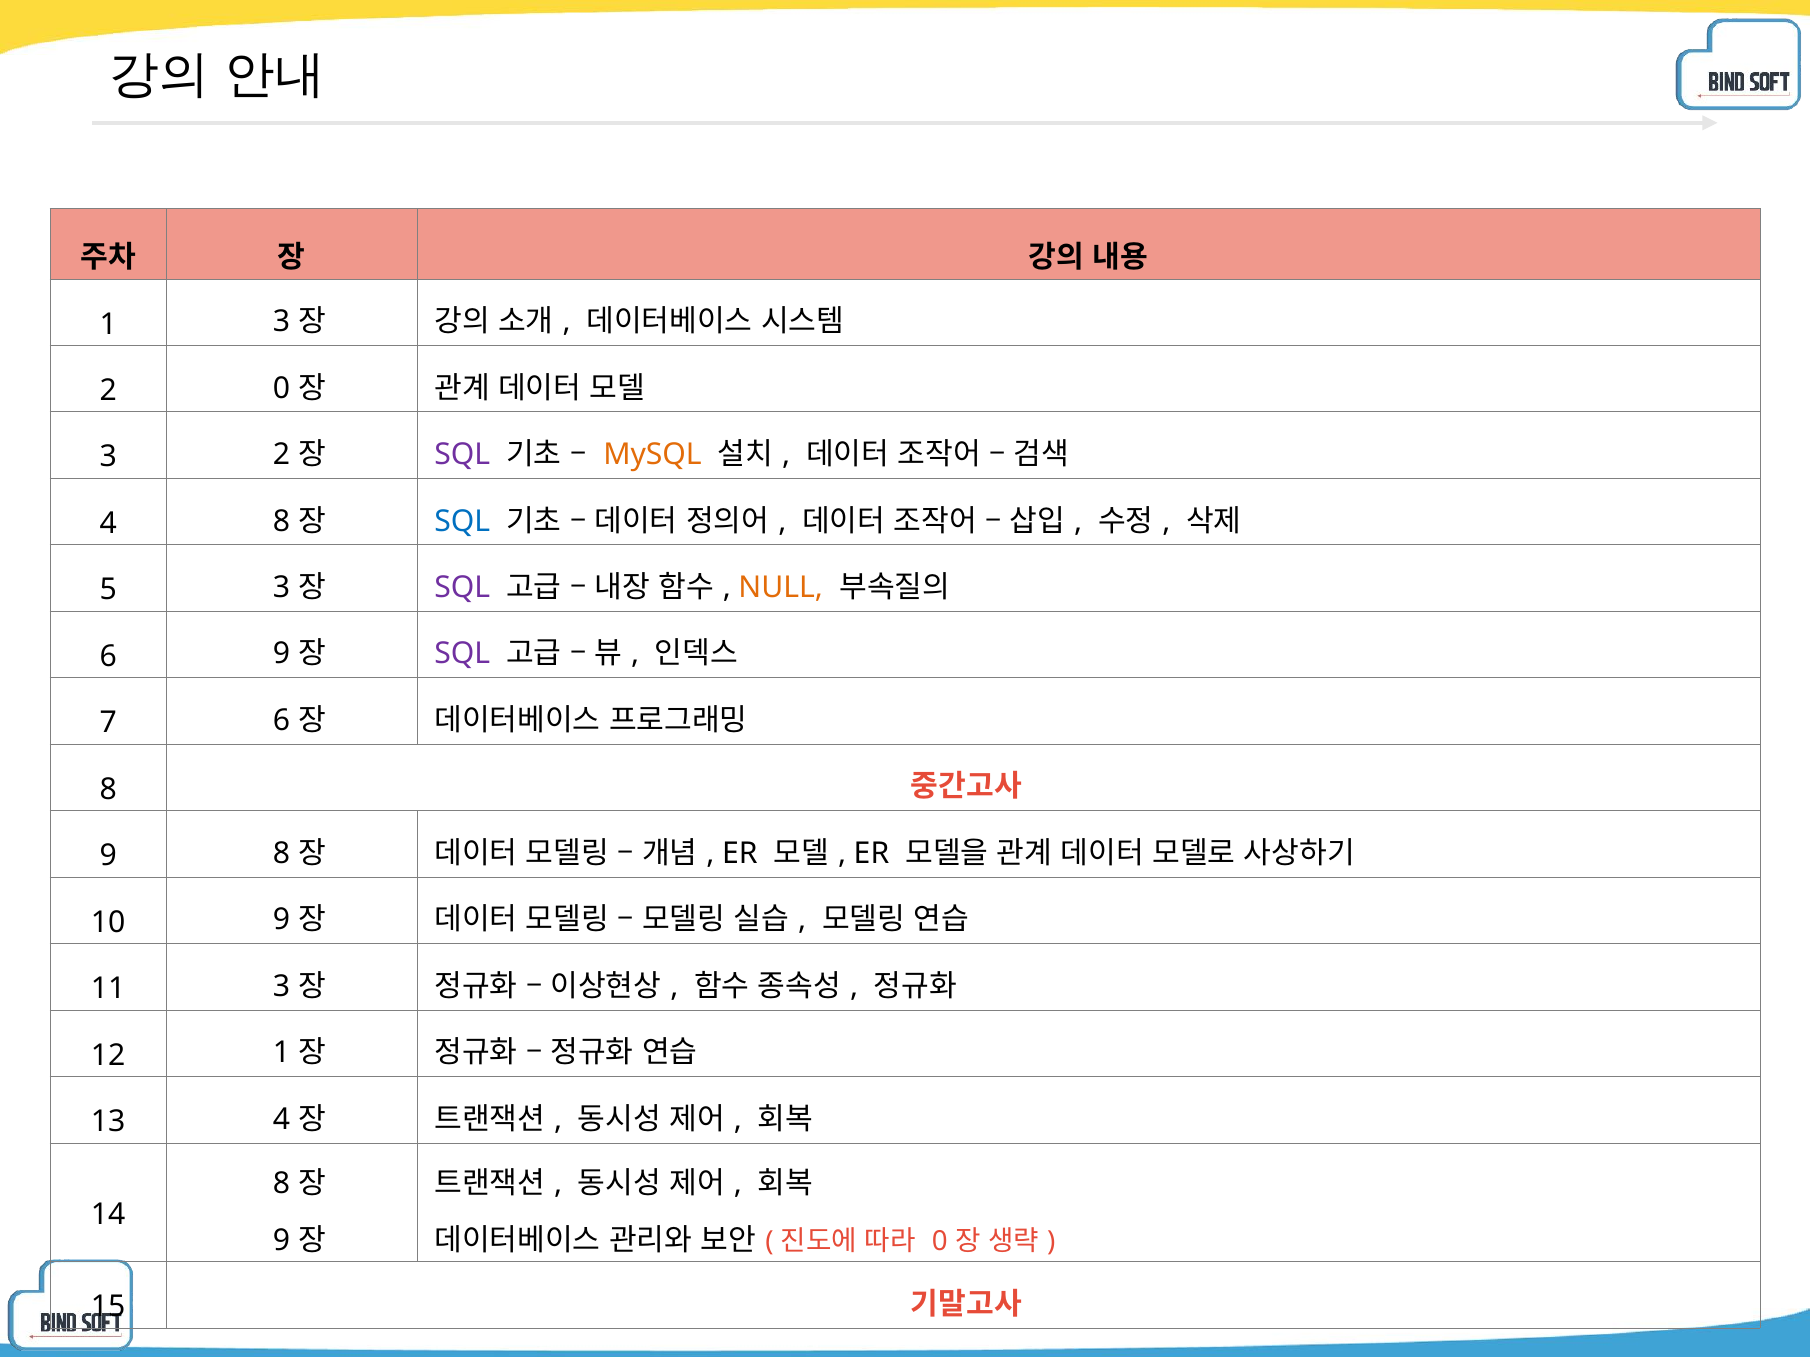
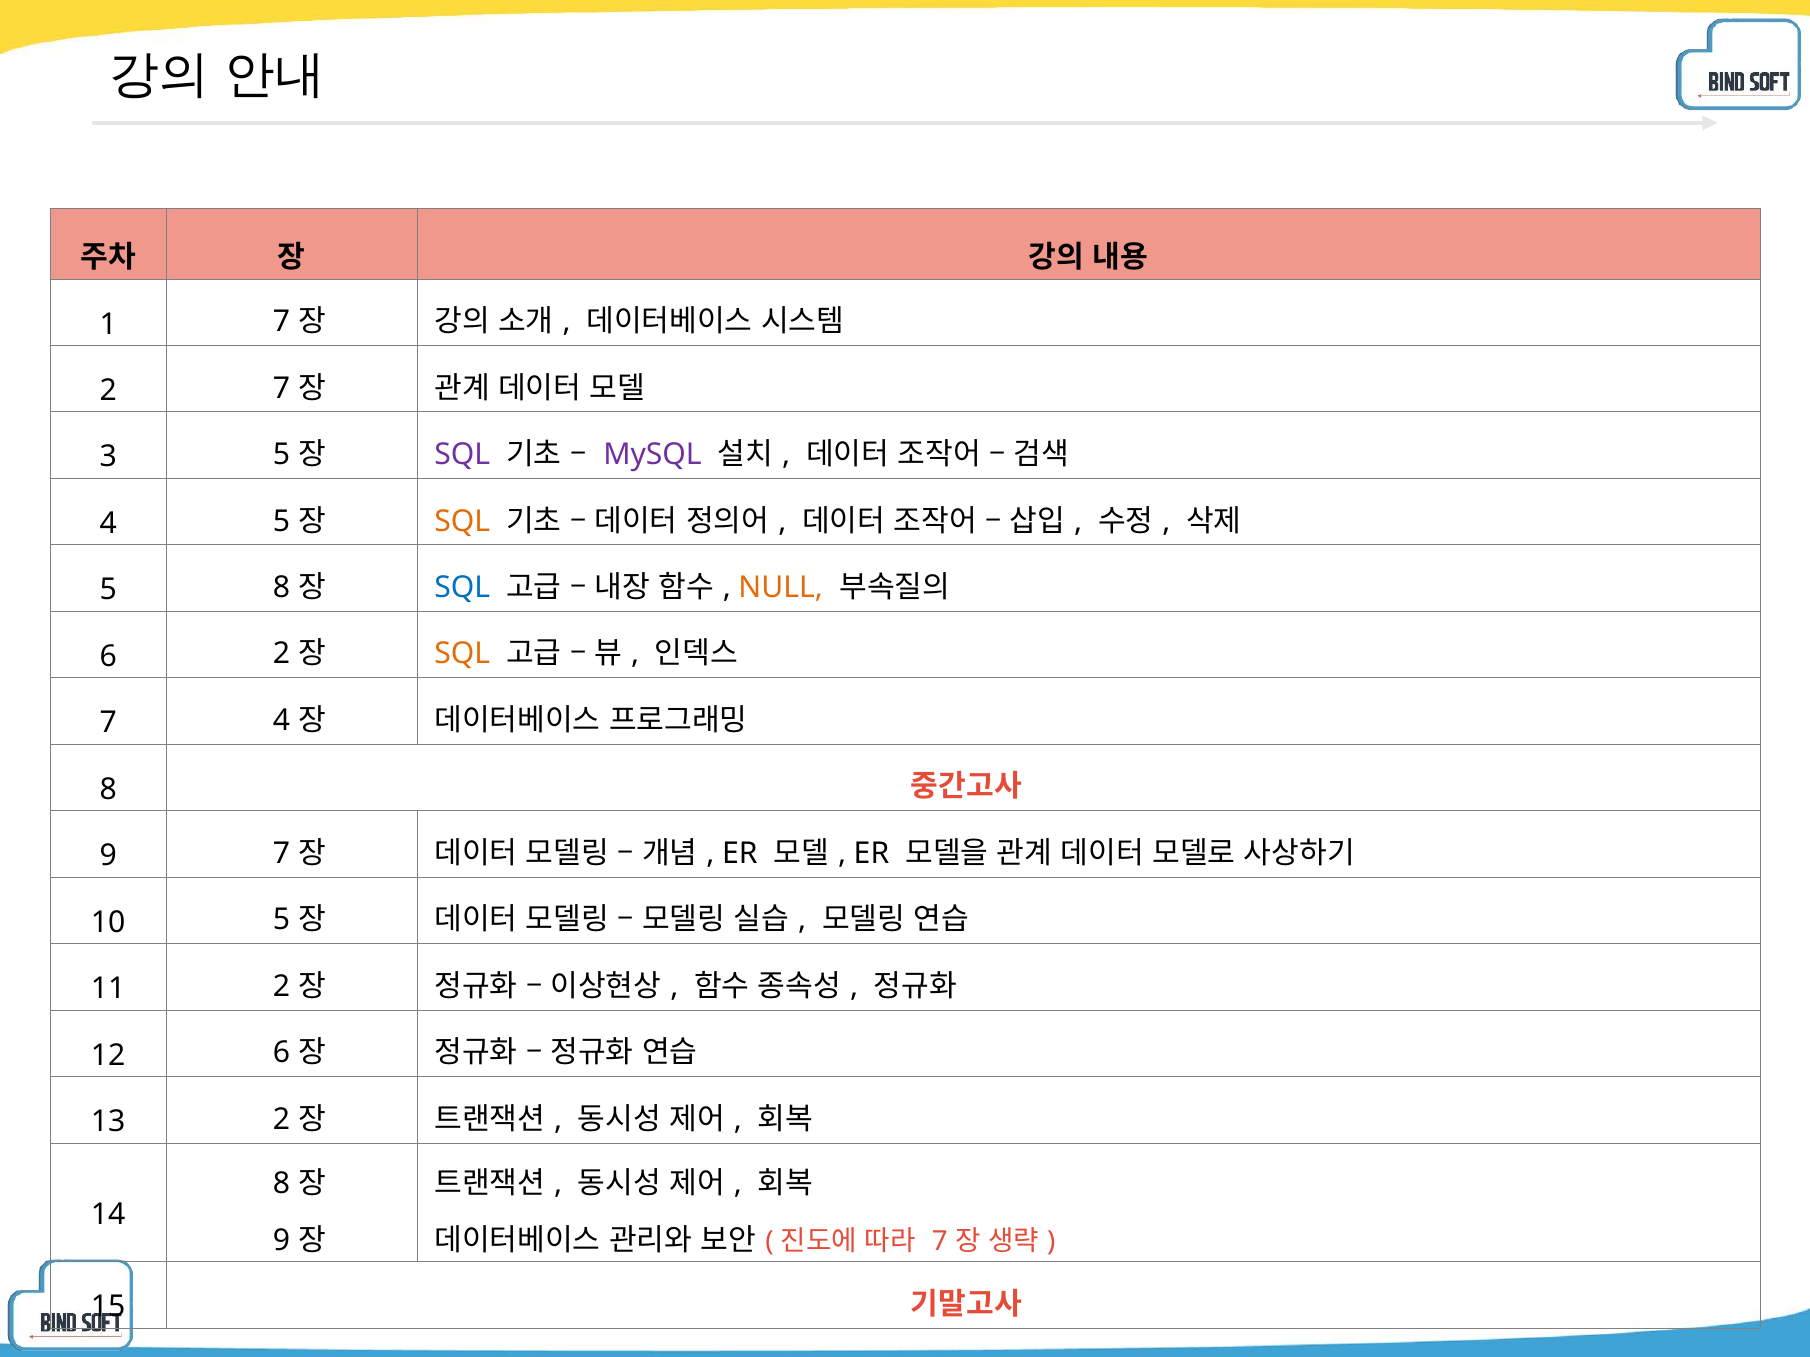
1 3: 3 -> 7 (281, 322)
2 0: 0 -> 7 (281, 388)
3 2: 2 -> 5 (281, 455)
MySQL colour: orange -> purple (652, 455)
4 8: 8 -> 5 (281, 521)
SQL colour: blue -> orange (462, 521)
5 3: 3 -> 8 (281, 588)
SQL colour: purple -> blue (462, 588)
6 9: 9 -> 2 (281, 654)
SQL colour: purple -> orange (462, 654)
7 6: 6 -> 4 (281, 721)
9 8: 8 -> 7 (281, 854)
10 9: 9 -> 5 (281, 920)
11 3: 3 -> 2 (281, 987)
12 1: 1 -> 6 (281, 1053)
13 4: 4 -> 2 (281, 1120)
0: 0 -> 7 (940, 1241)
